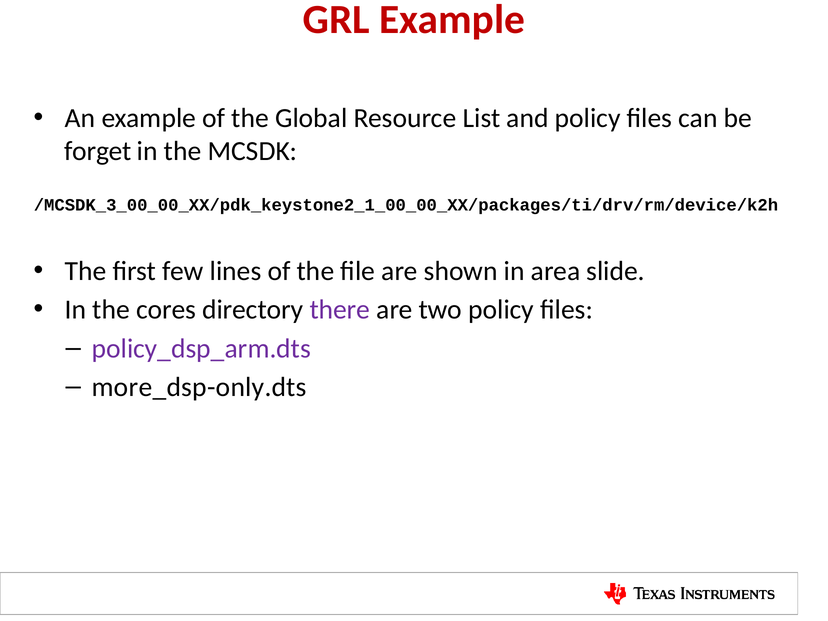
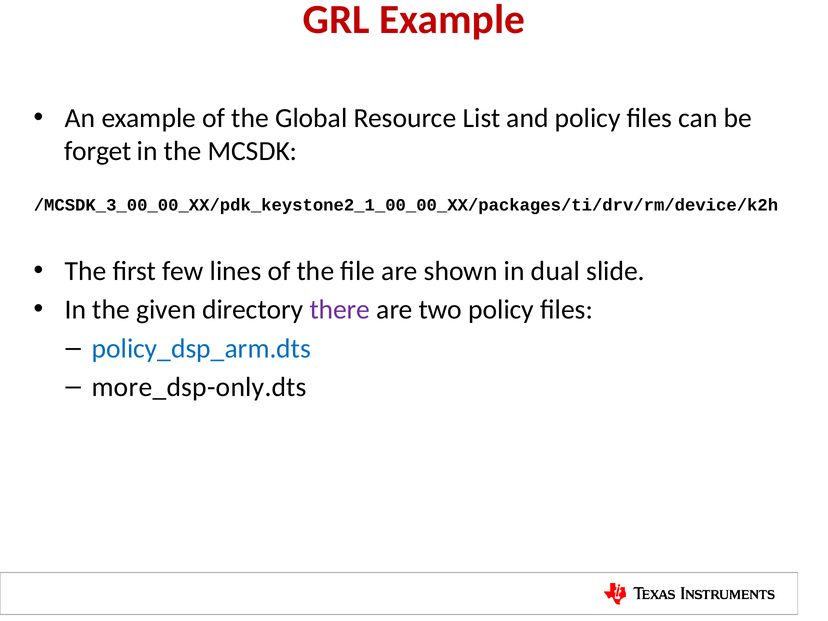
area: area -> dual (555, 271)
cores: cores -> given (166, 310)
policy_dsp_arm.dts colour: purple -> blue (201, 348)
